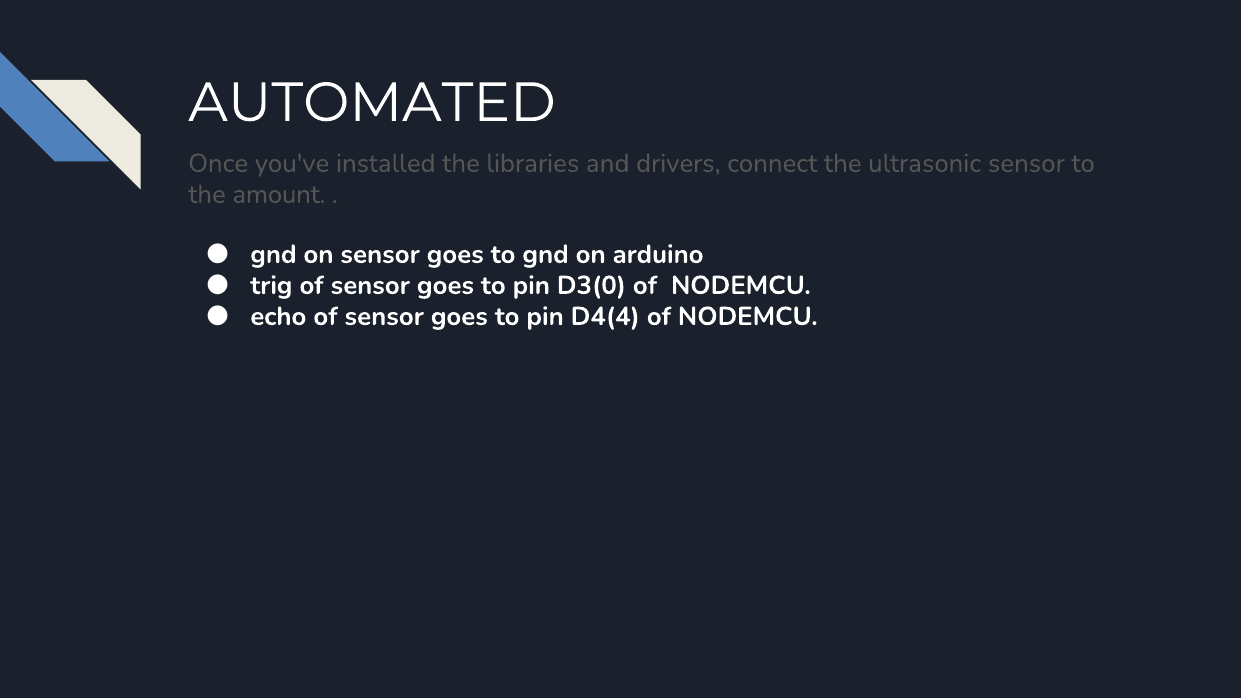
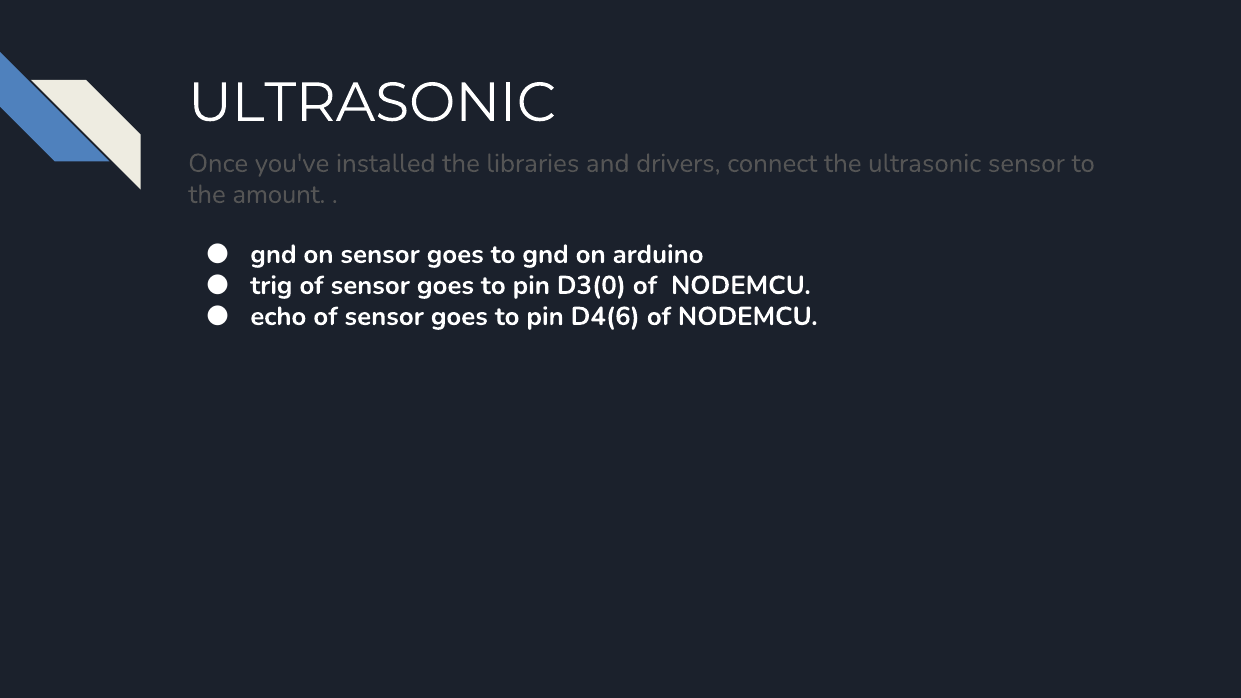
AUTOMATED: AUTOMATED -> ULTRASONIC (372, 103)
D4(4: D4(4 -> D4(6 (605, 316)
